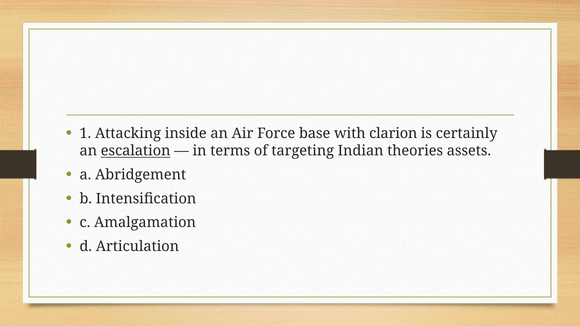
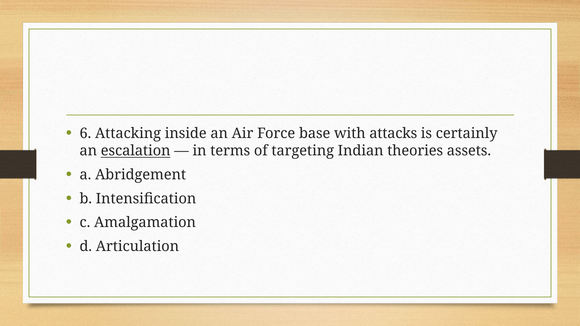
1: 1 -> 6 (85, 134)
clarion: clarion -> attacks (393, 134)
